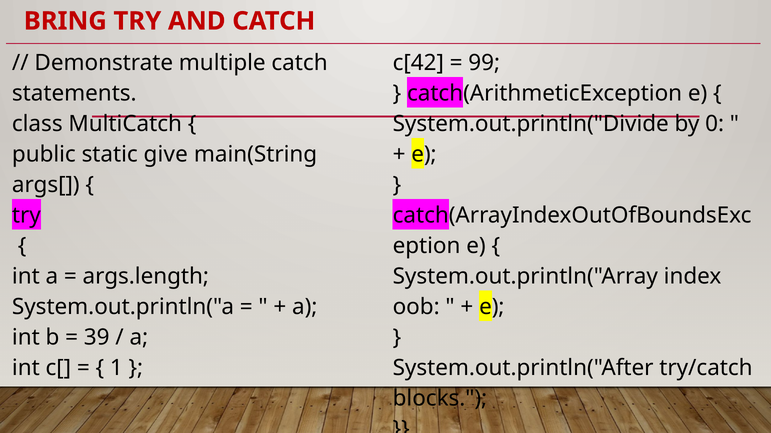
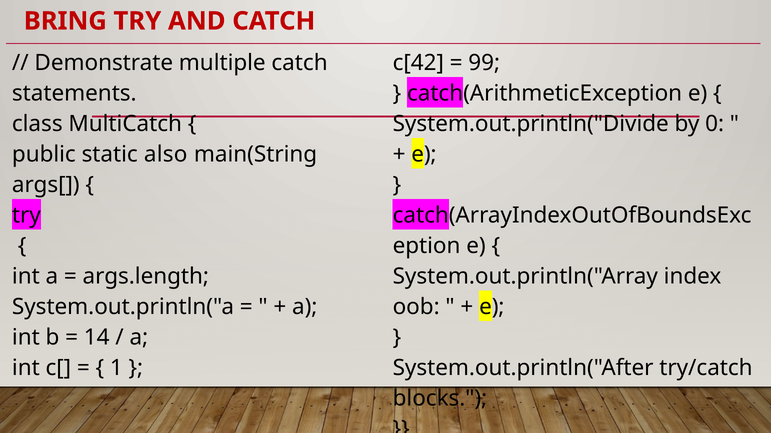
give: give -> also (166, 155)
39: 39 -> 14 (97, 338)
